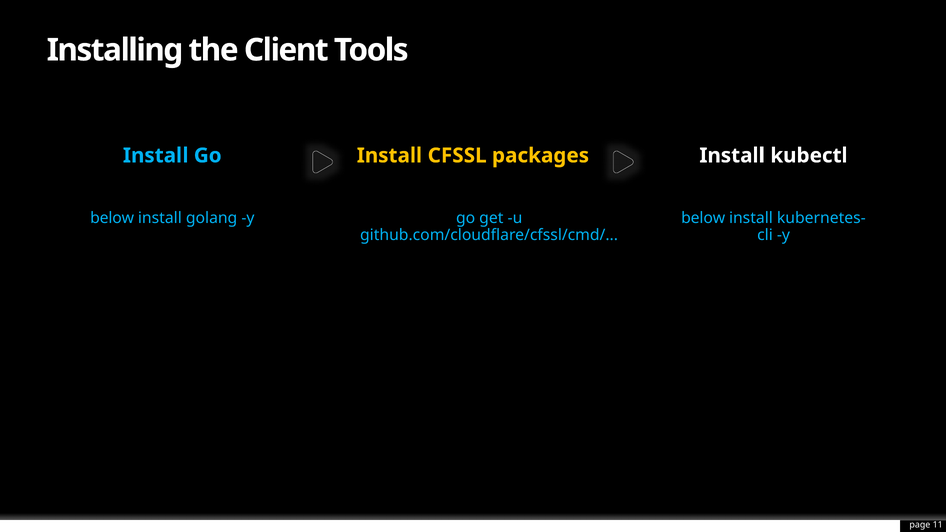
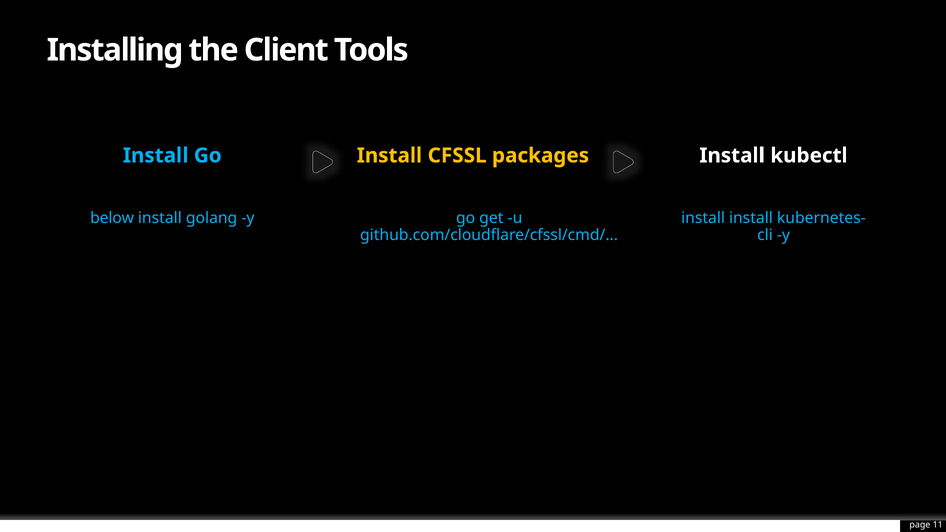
below: below -> install (703, 218)
